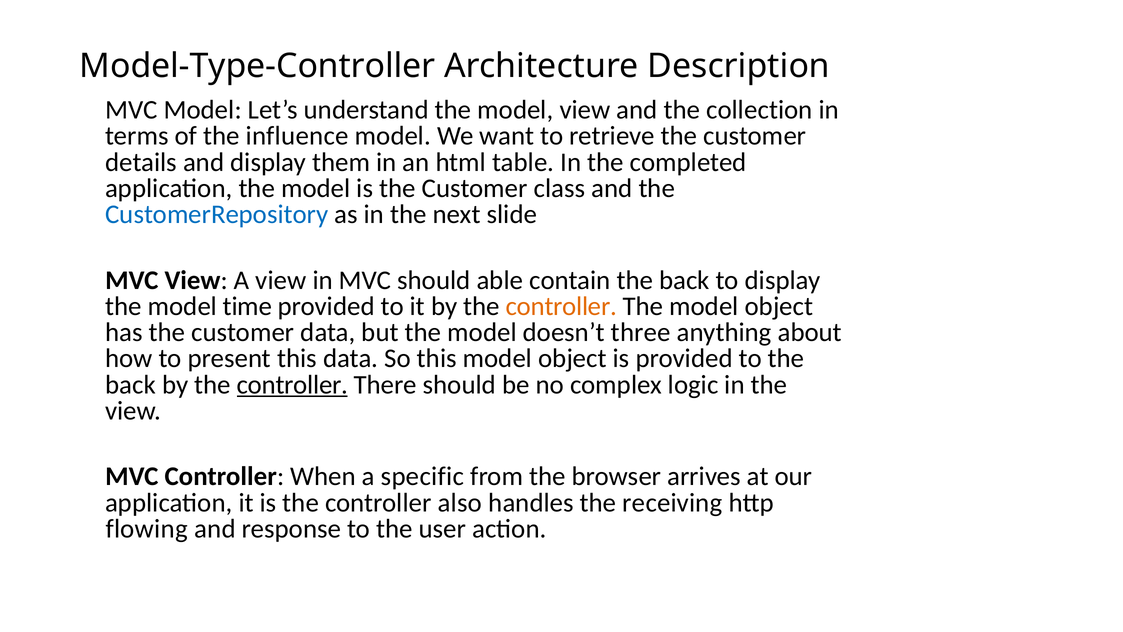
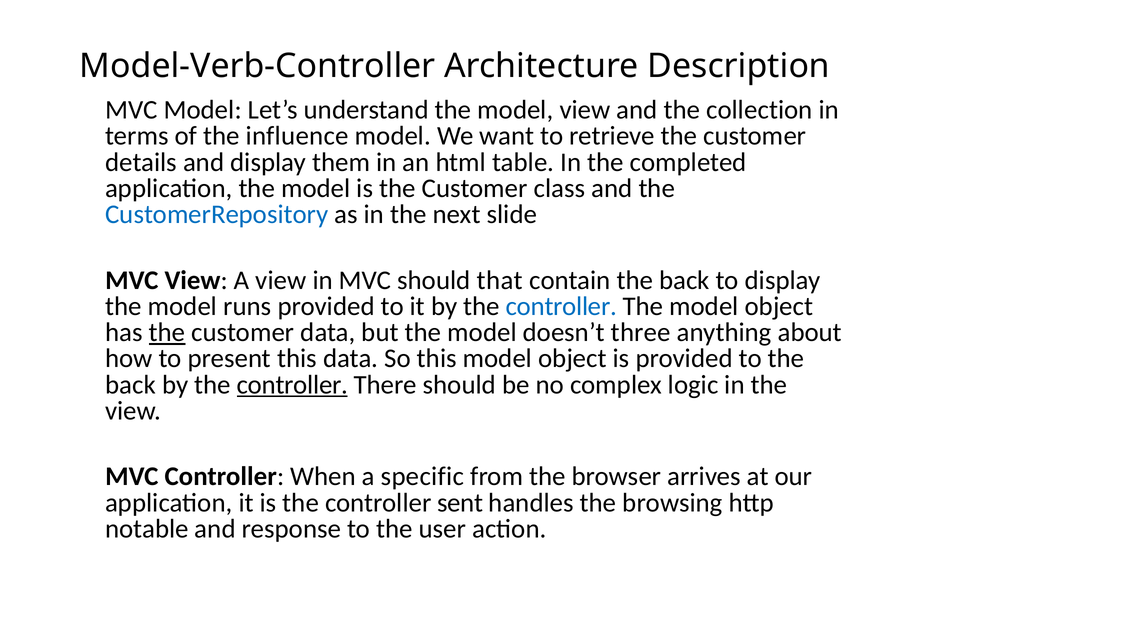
Model-Type-Controller: Model-Type-Controller -> Model-Verb-Controller (257, 66)
able: able -> that (500, 280)
time: time -> runs (247, 306)
controller colour: orange -> blue (561, 306)
the underline: none -> present (167, 332)
also: also -> sent (460, 502)
receiving: receiving -> browsing (673, 502)
flowing: flowing -> notable (147, 529)
